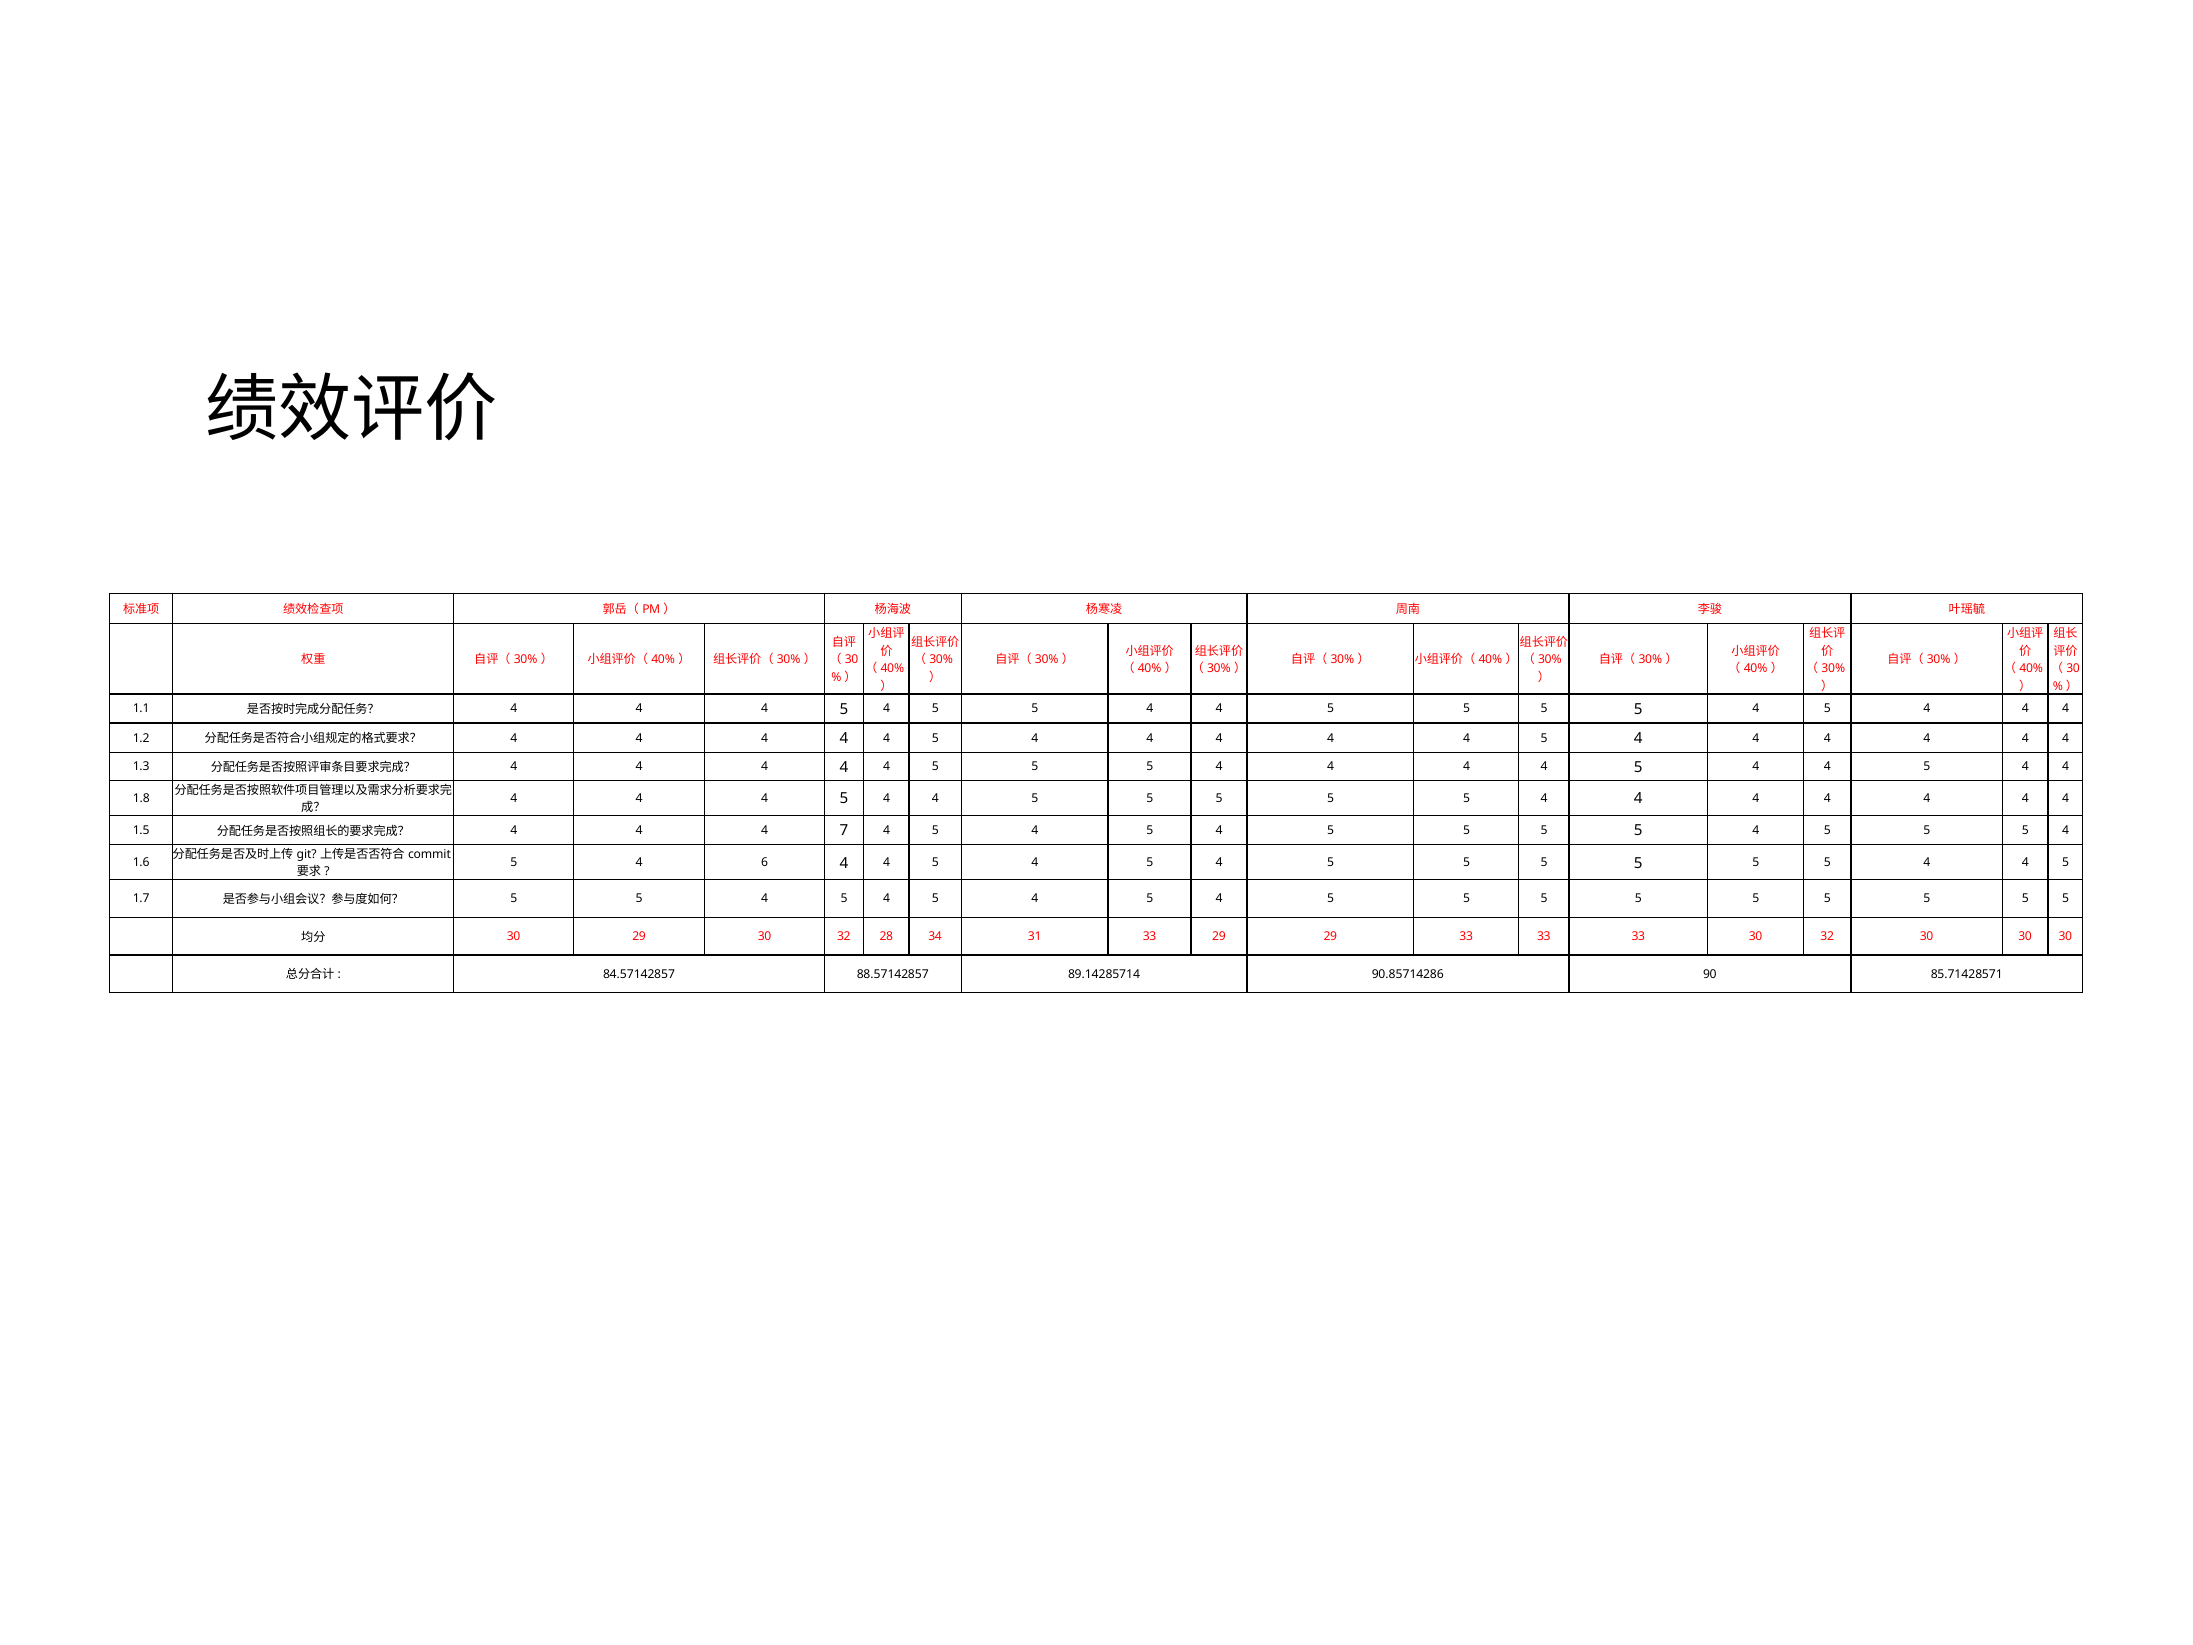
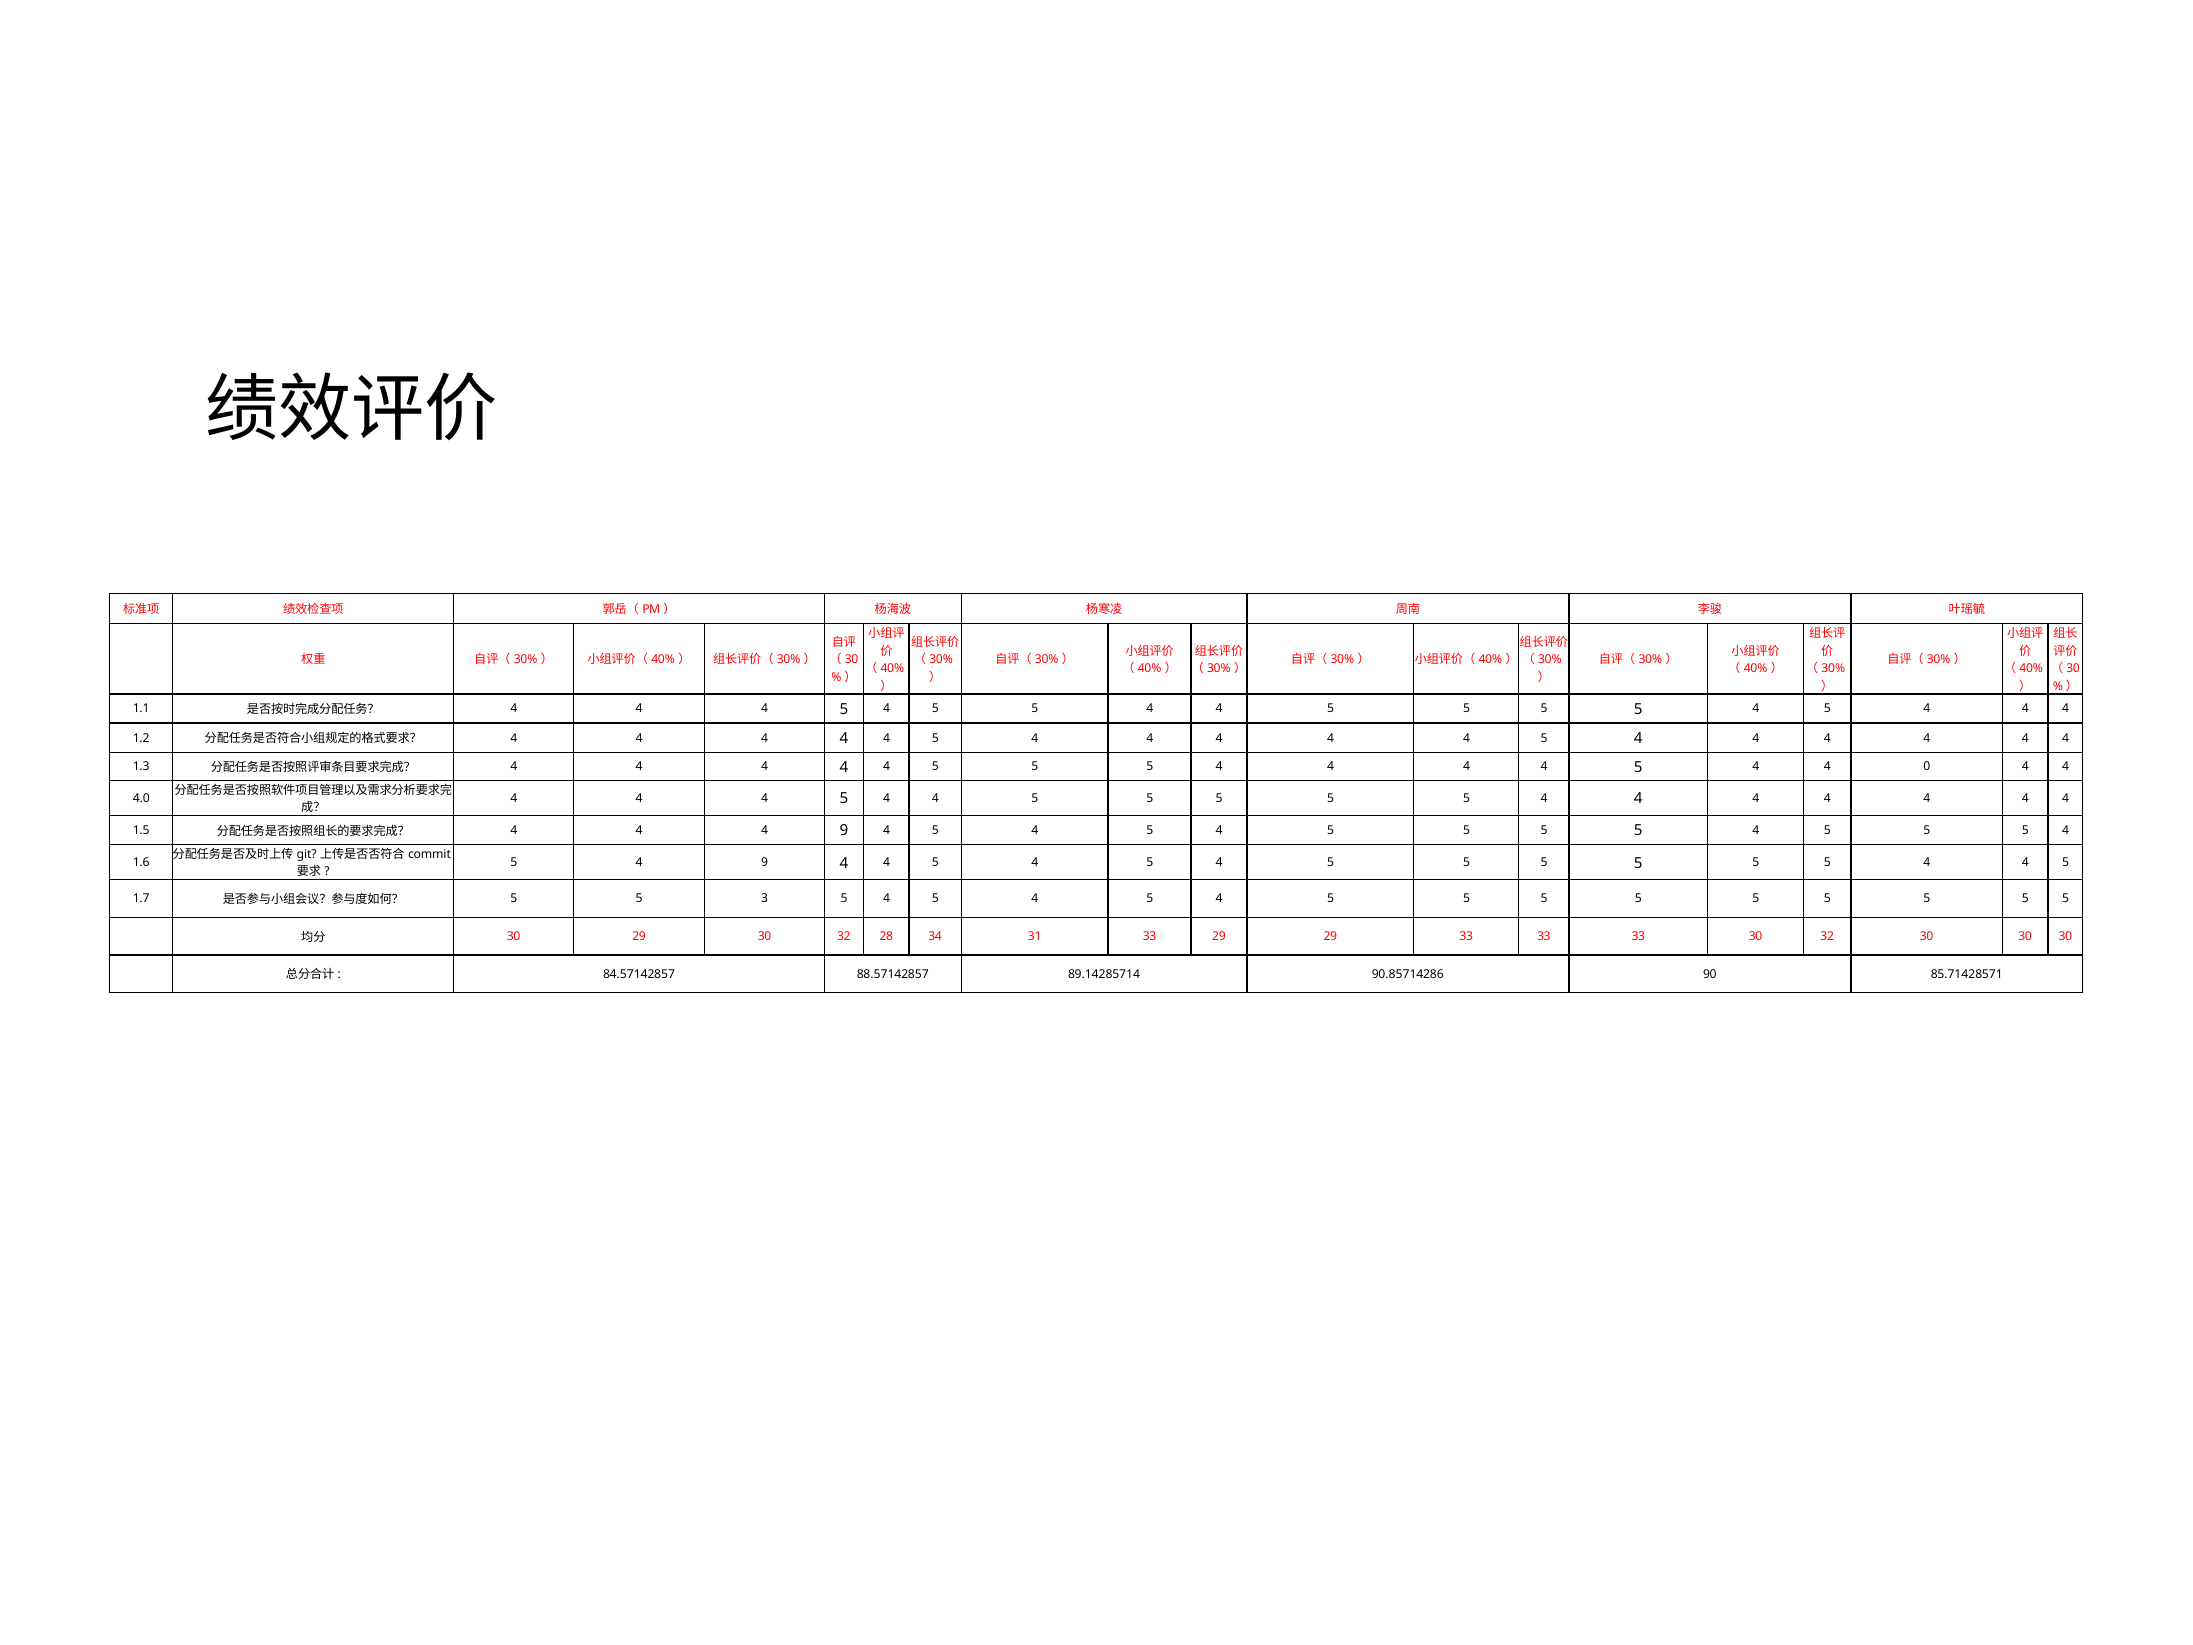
5: 5 -> 0 (1927, 767)
1.8: 1.8 -> 4.0 (141, 798)
4 4 7: 7 -> 9 (844, 831)
5 4 6: 6 -> 9 (765, 862)
4: 4 -> 3 (765, 899)
